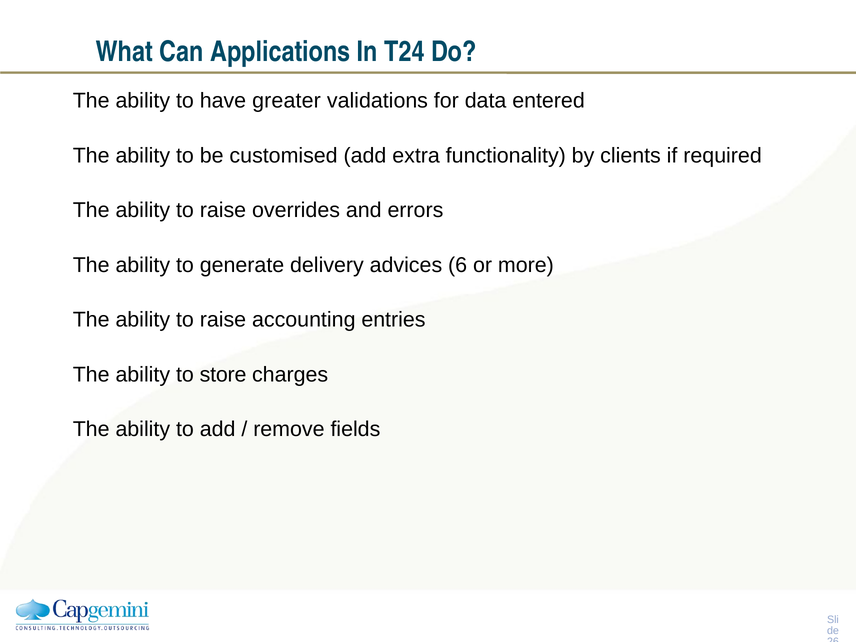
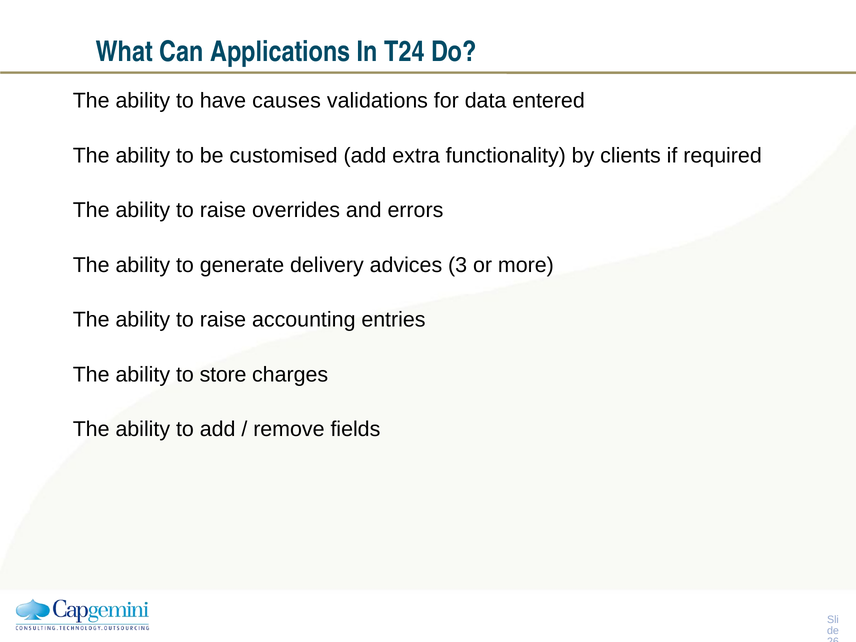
greater: greater -> causes (286, 101)
6: 6 -> 3 (458, 265)
